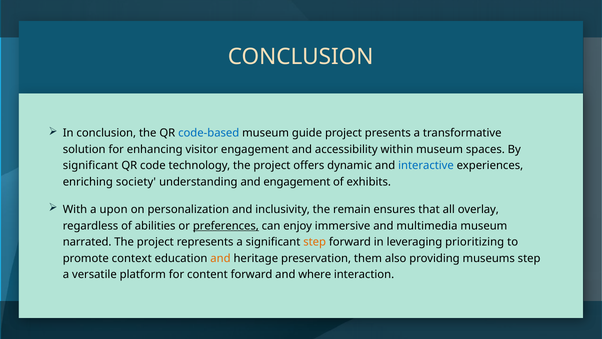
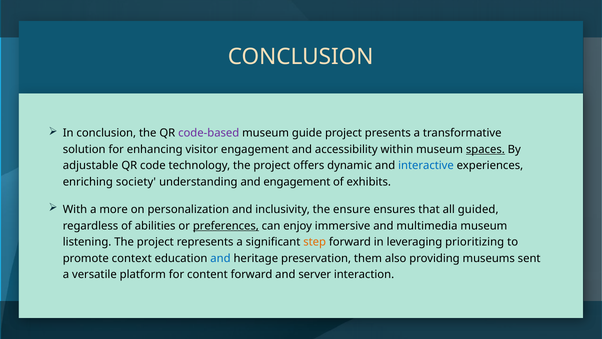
code-based colour: blue -> purple (209, 133)
spaces underline: none -> present (485, 149)
significant: significant -> adjustable (91, 166)
upon: upon -> more (114, 209)
remain: remain -> ensure (352, 209)
overlay: overlay -> guided (478, 209)
narrated: narrated -> listening (87, 242)
and colour: orange -> blue (220, 258)
museums step: step -> sent (529, 258)
where: where -> server (315, 274)
